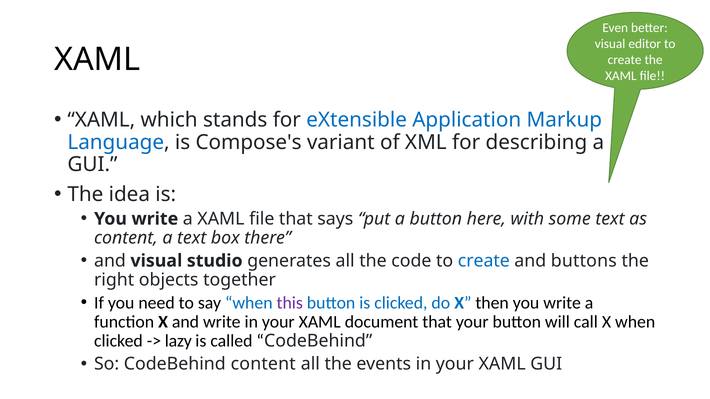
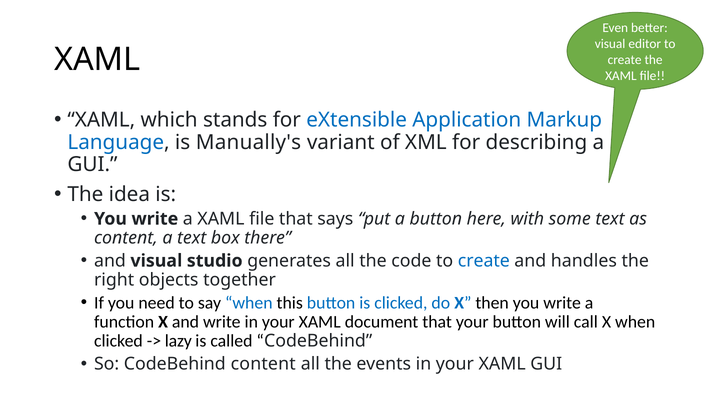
Compose's: Compose's -> Manually's (248, 142)
buttons: buttons -> handles (584, 261)
this colour: purple -> black (290, 303)
